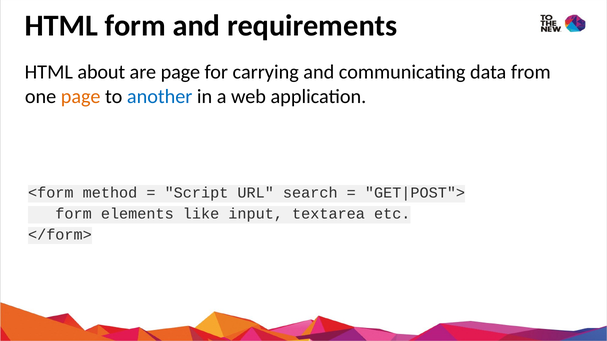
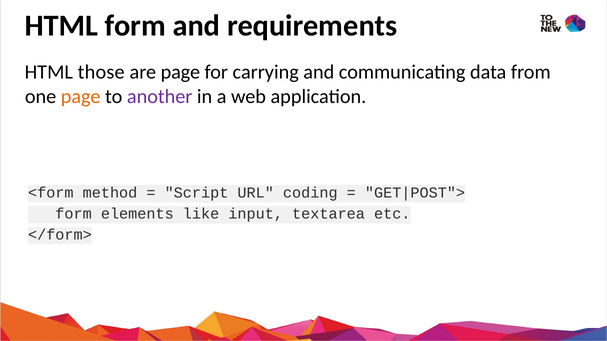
about: about -> those (101, 72)
another colour: blue -> purple (160, 97)
search: search -> coding (310, 193)
